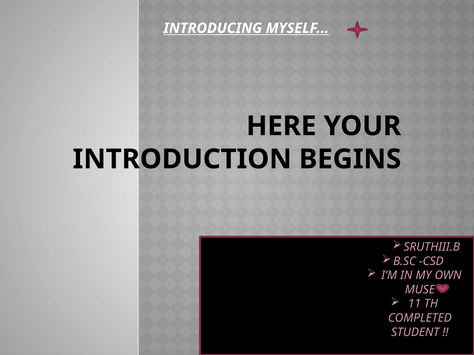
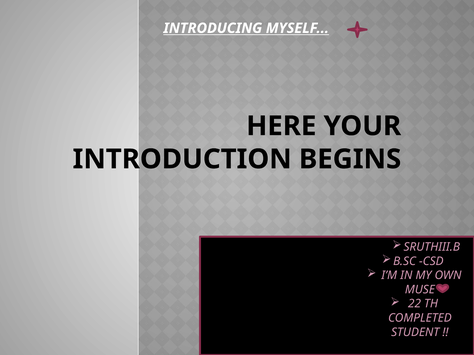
11: 11 -> 22 (414, 304)
